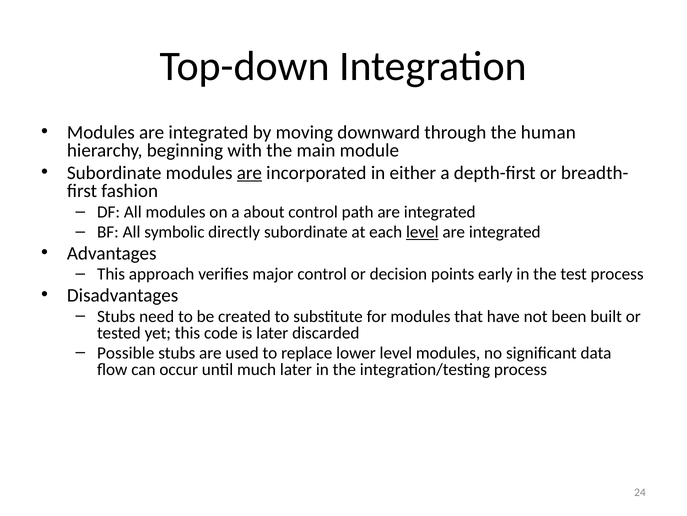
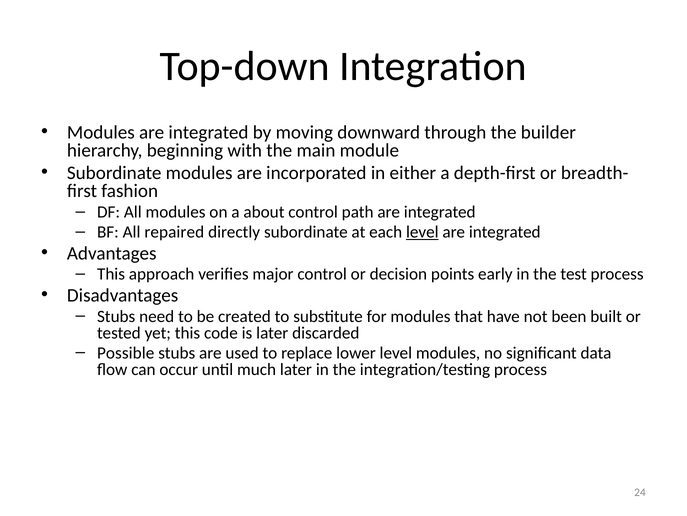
human: human -> builder (548, 132)
are underline: present -> none (249, 173)
symbolic: symbolic -> repaired (174, 232)
